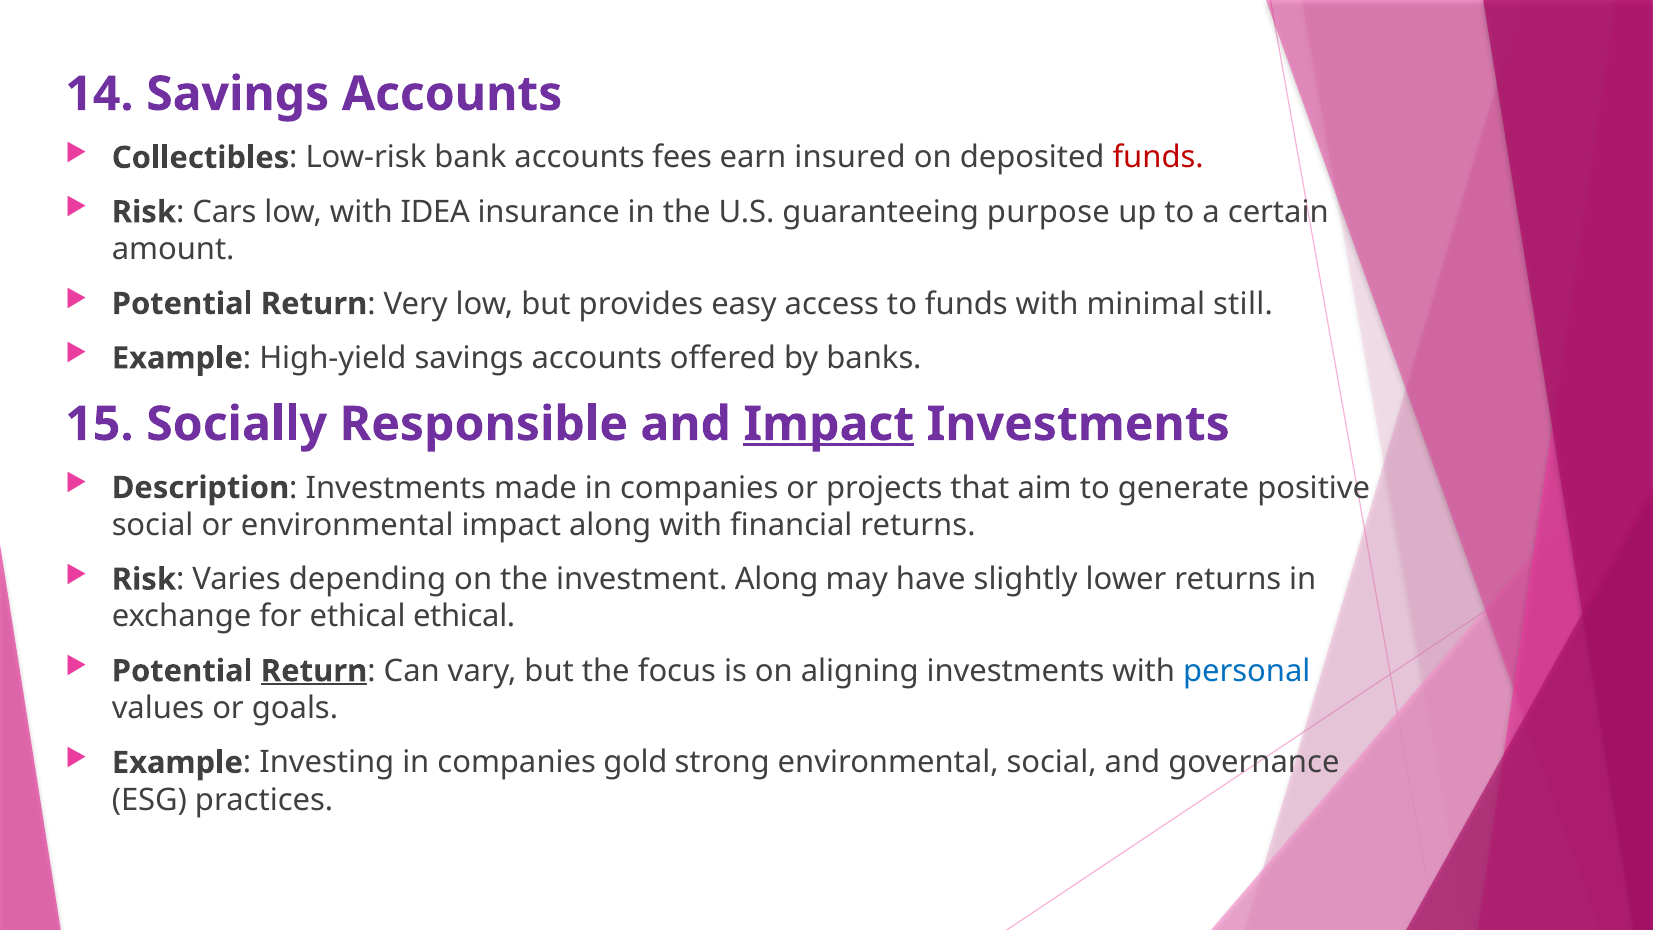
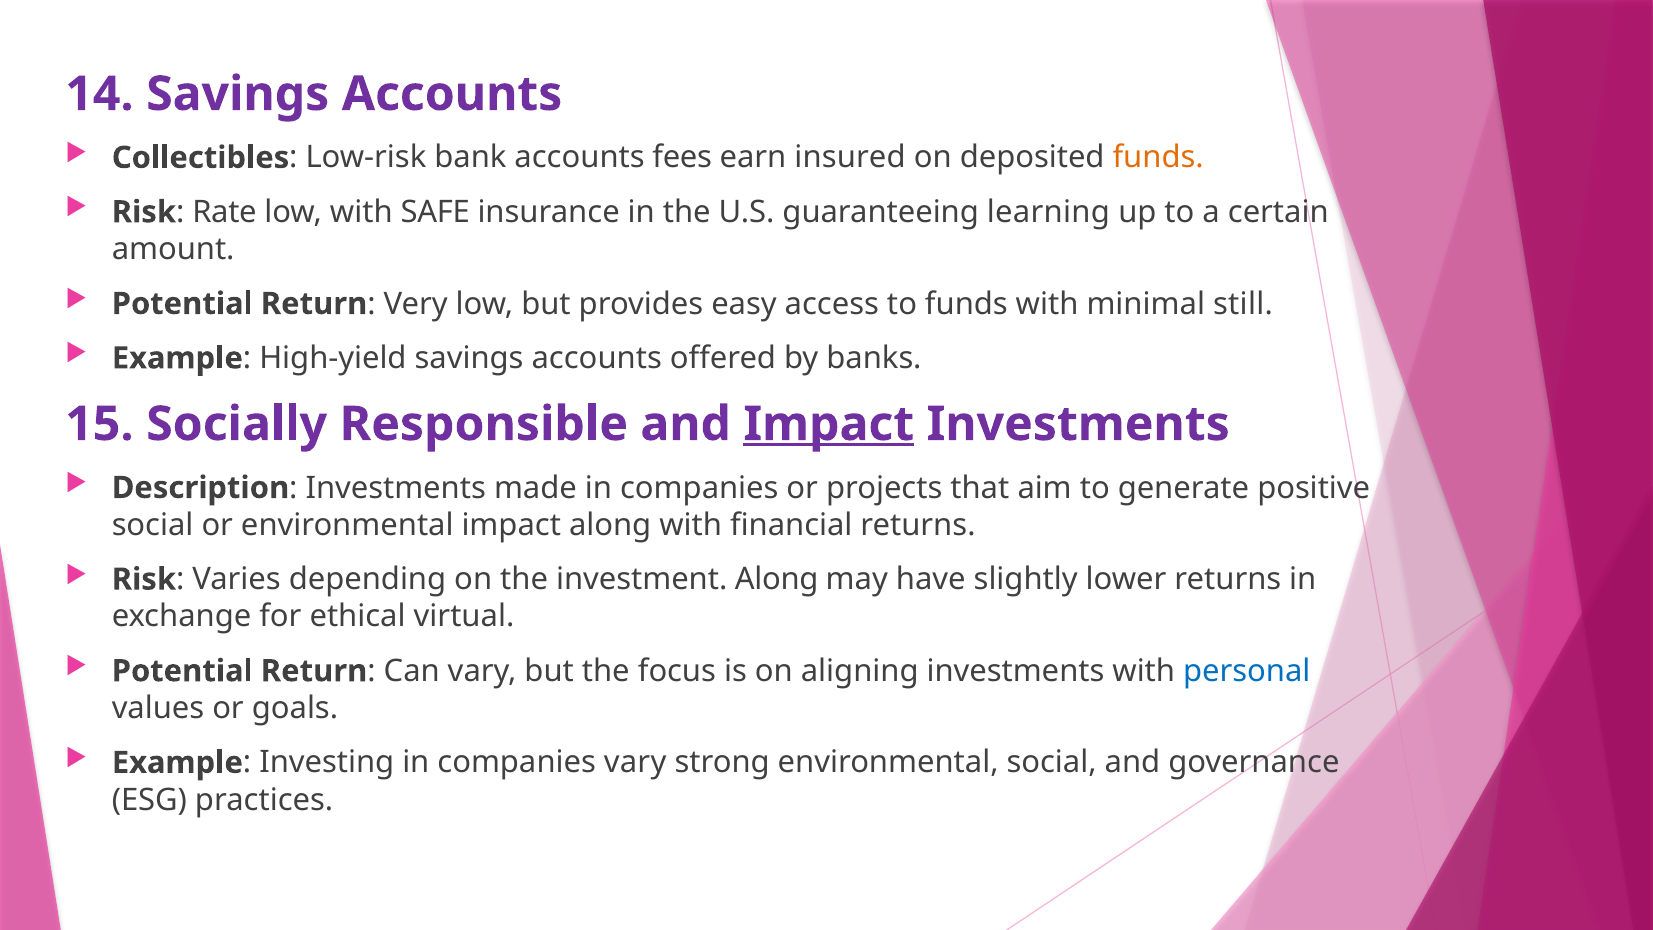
funds colour: red -> orange (1158, 158)
Cars: Cars -> Rate (224, 212)
IDEA: IDEA -> SAFE (435, 212)
purpose: purpose -> learning (1048, 212)
ethical ethical: ethical -> virtual (464, 616)
Return underline: present -> none (314, 671)
companies gold: gold -> vary (635, 763)
